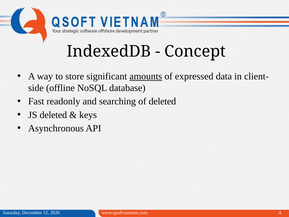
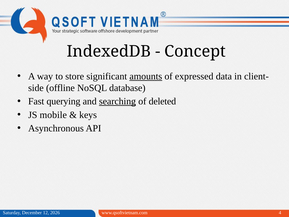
readonly: readonly -> querying (63, 101)
searching underline: none -> present (117, 101)
JS deleted: deleted -> mobile (53, 115)
